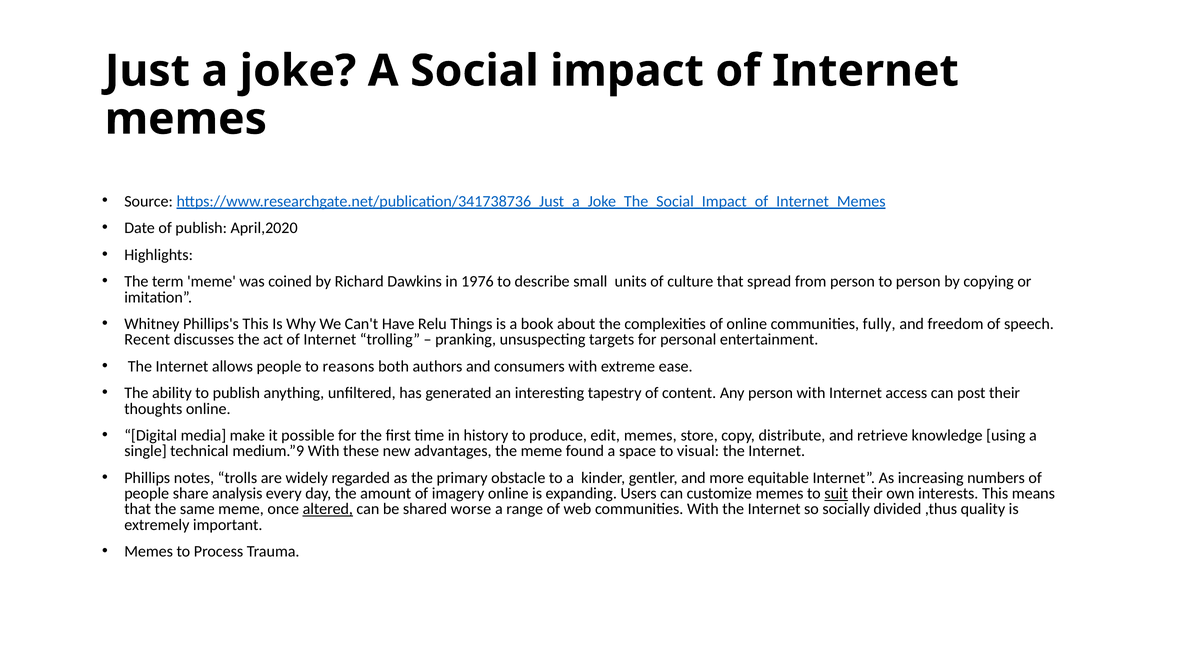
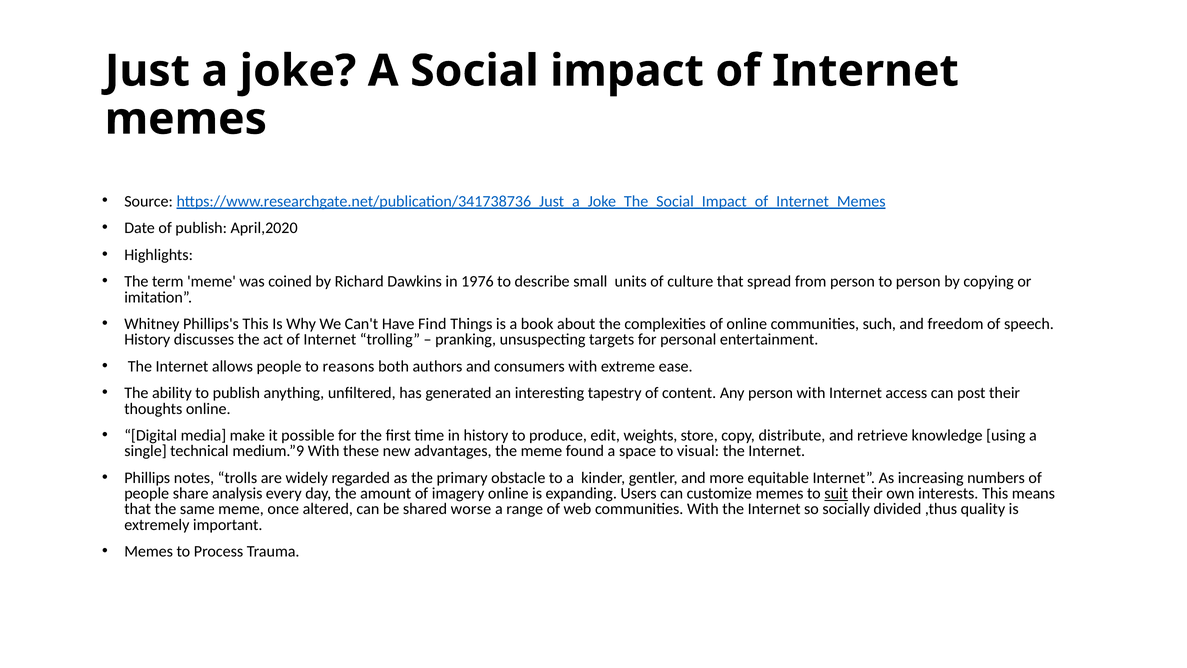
Relu: Relu -> Find (432, 324)
fully: fully -> such (879, 324)
Recent: Recent -> History (147, 339)
edit memes: memes -> weights (650, 435)
altered underline: present -> none (328, 509)
